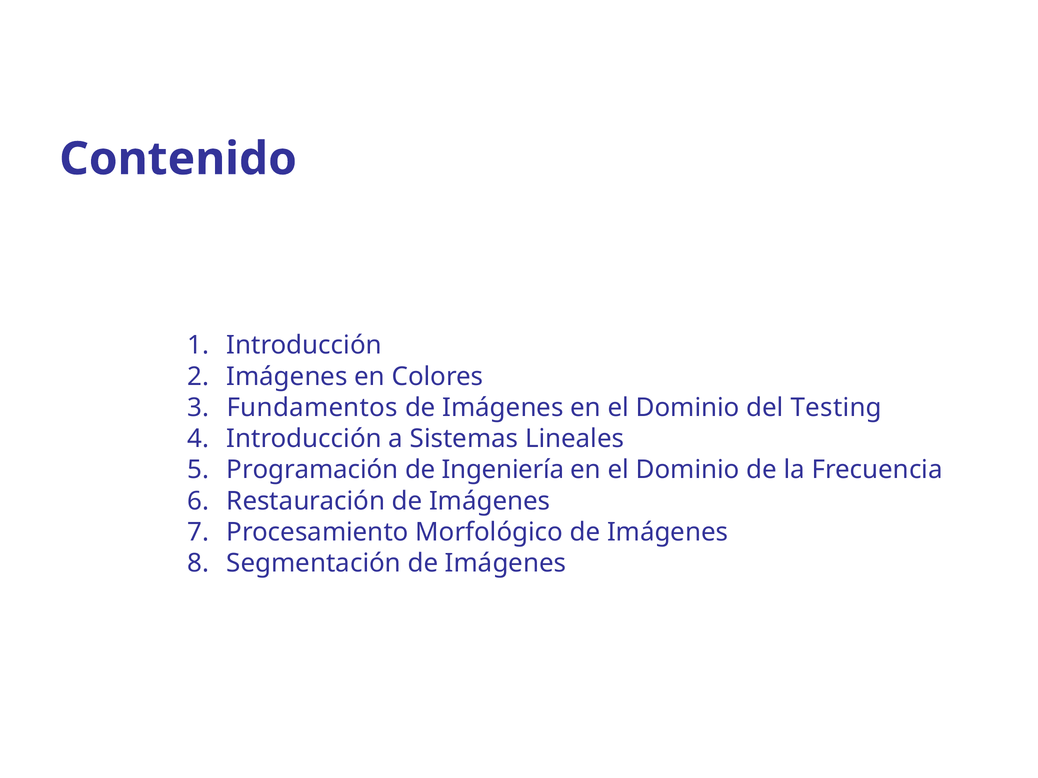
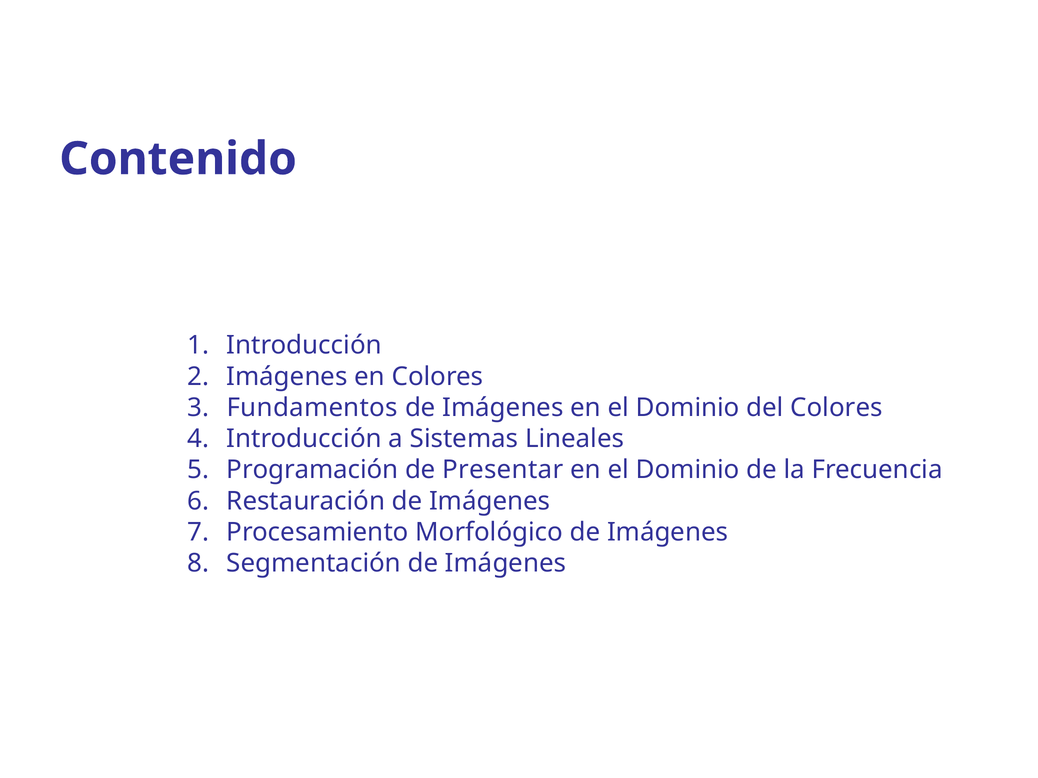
del Testing: Testing -> Colores (836, 408)
Ingeniería: Ingeniería -> Presentar (503, 470)
